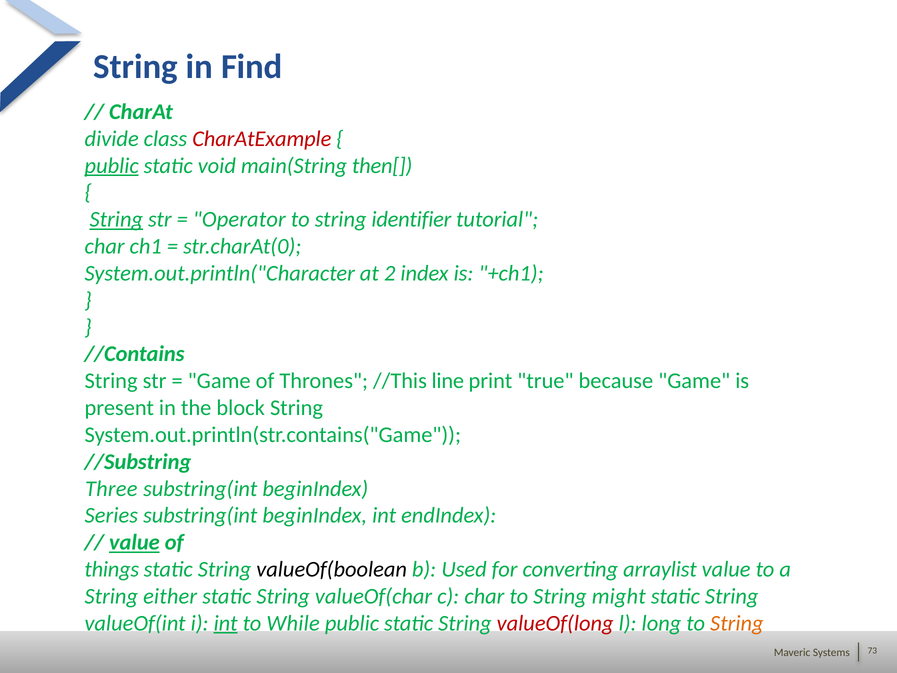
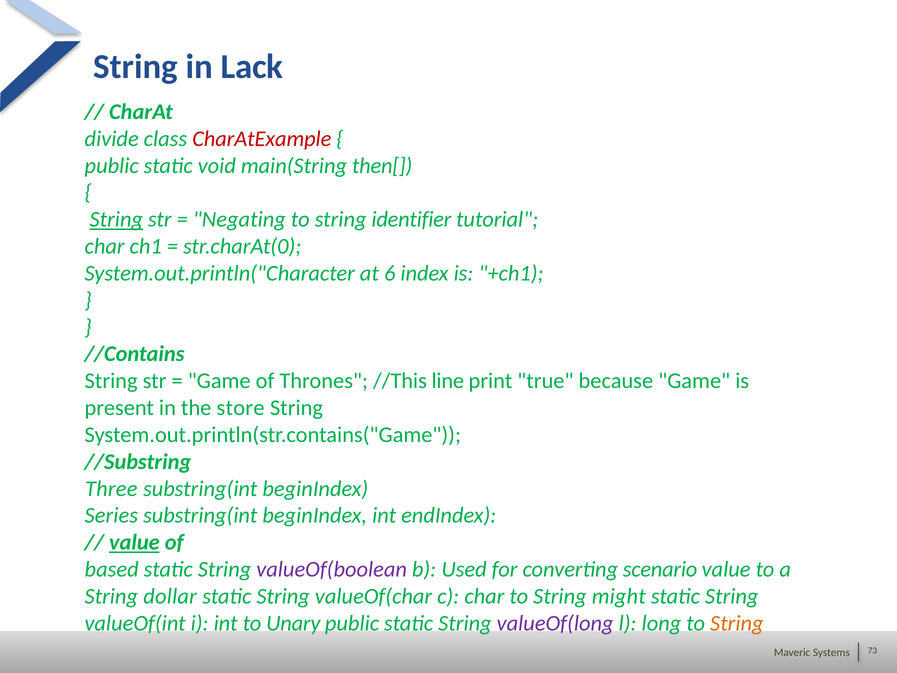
Find: Find -> Lack (252, 67)
public underline: present -> none (112, 166)
Operator: Operator -> Negating (239, 219)
2: 2 -> 6 (390, 273)
block: block -> store (241, 408)
things: things -> based (112, 569)
valueOf(boolean colour: black -> purple (332, 569)
arraylist: arraylist -> scenario (660, 569)
either: either -> dollar (170, 596)
int underline: present -> none (226, 623)
While: While -> Unary (293, 623)
valueOf(long colour: red -> purple (555, 623)
